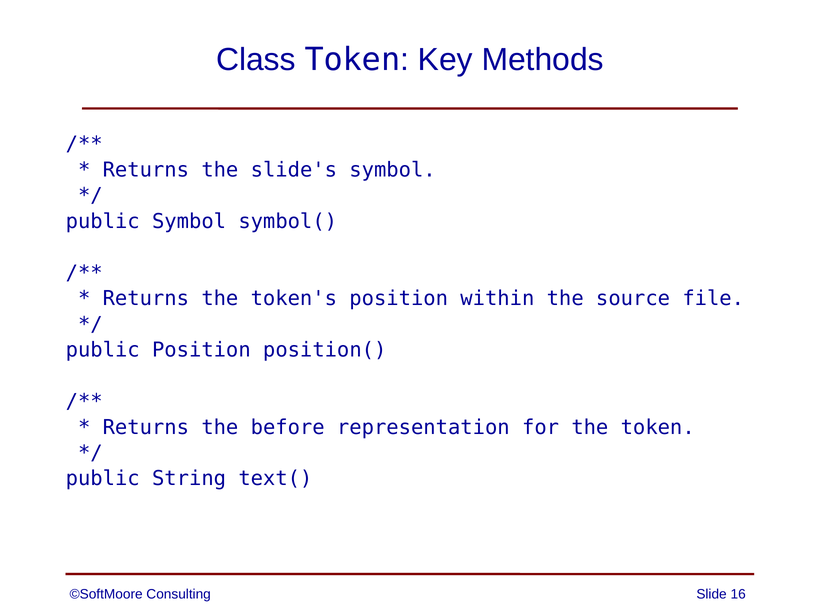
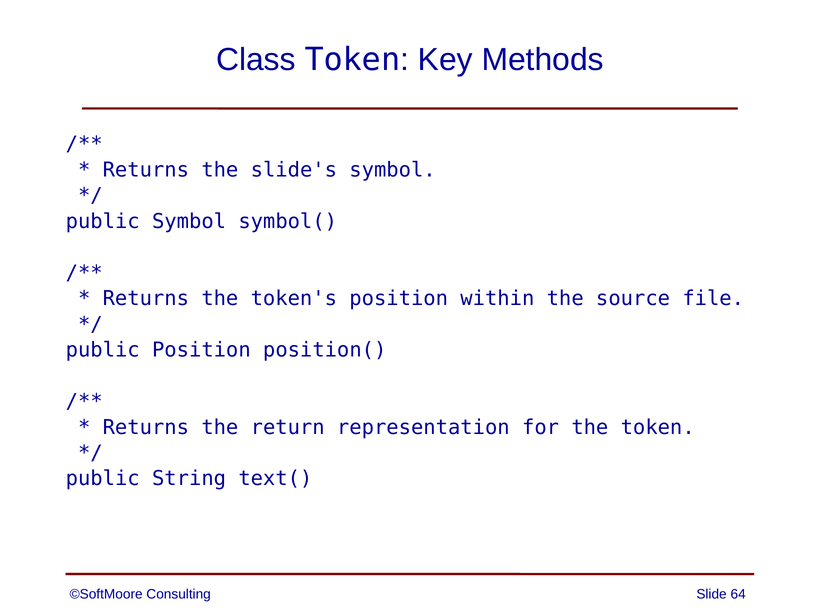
before: before -> return (288, 427)
16: 16 -> 64 (738, 594)
